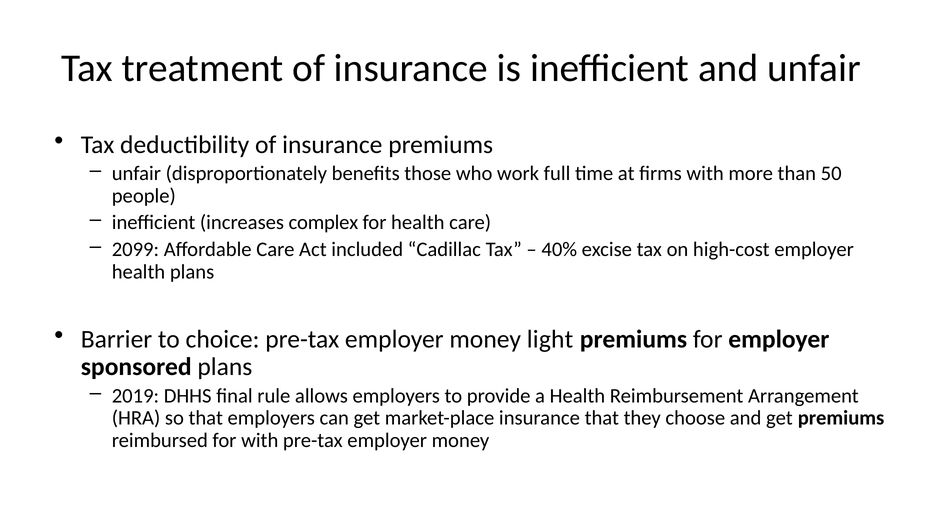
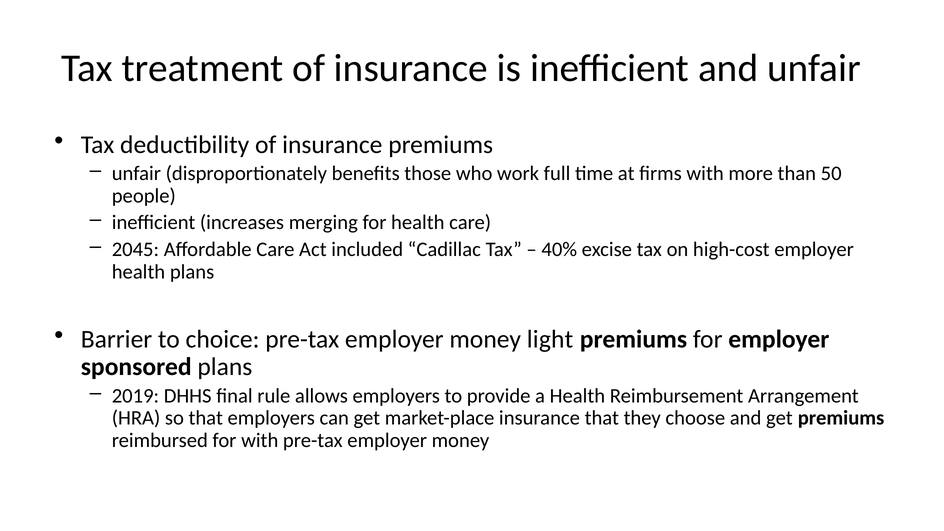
complex: complex -> merging (323, 223)
2099: 2099 -> 2045 (135, 249)
